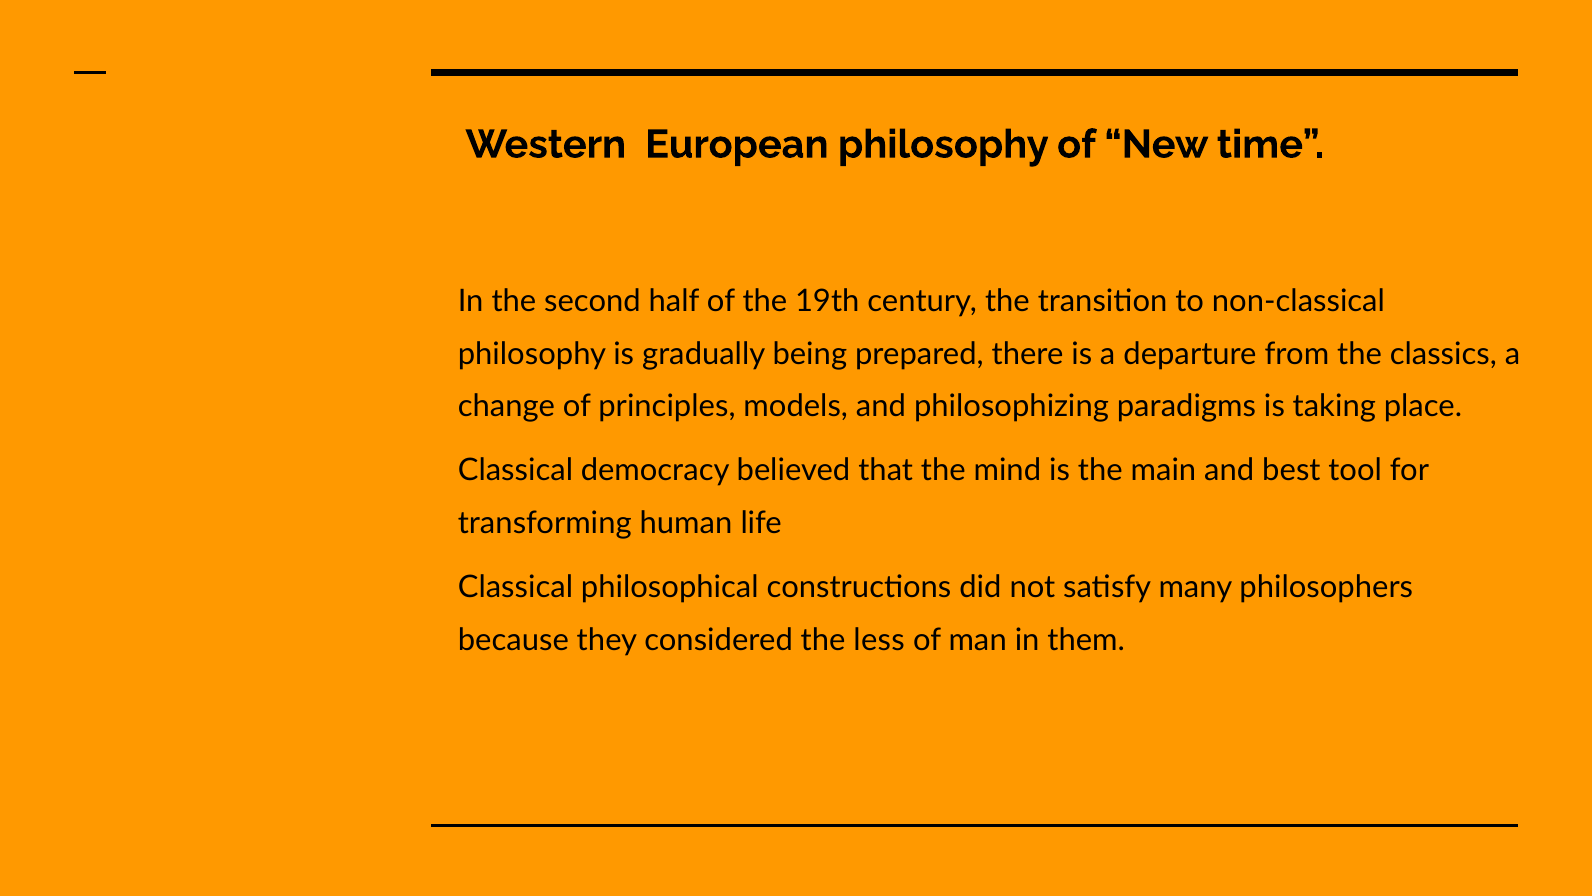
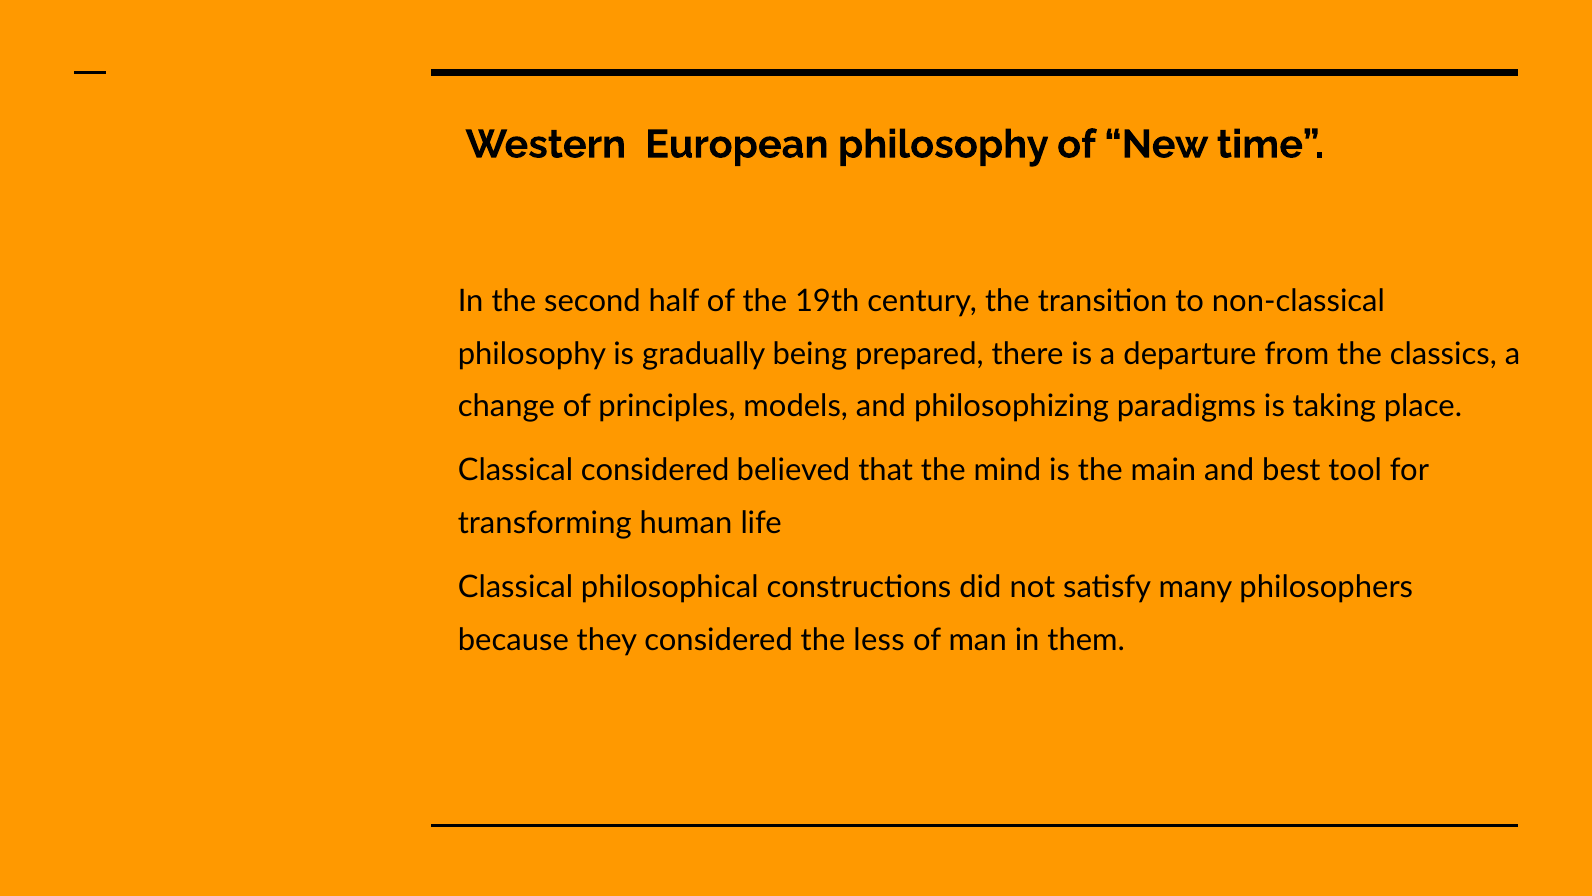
Classical democracy: democracy -> considered (655, 470)
